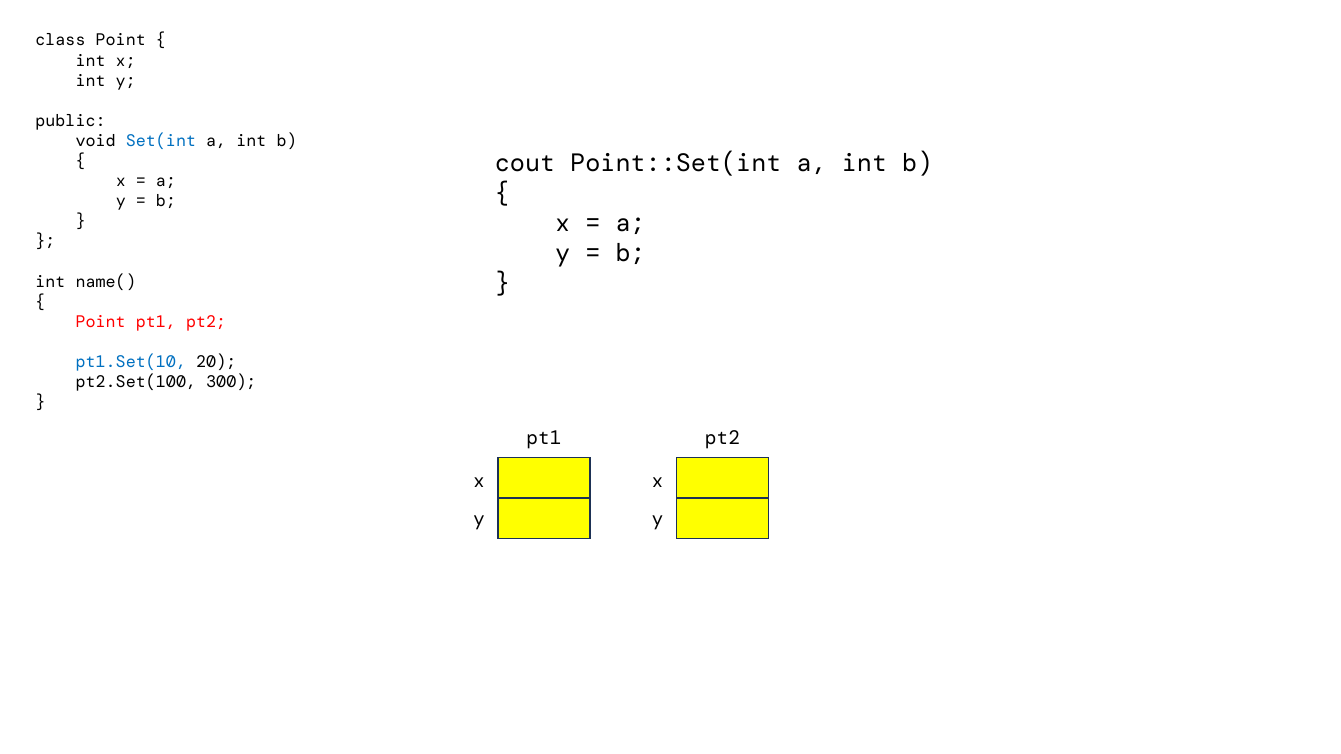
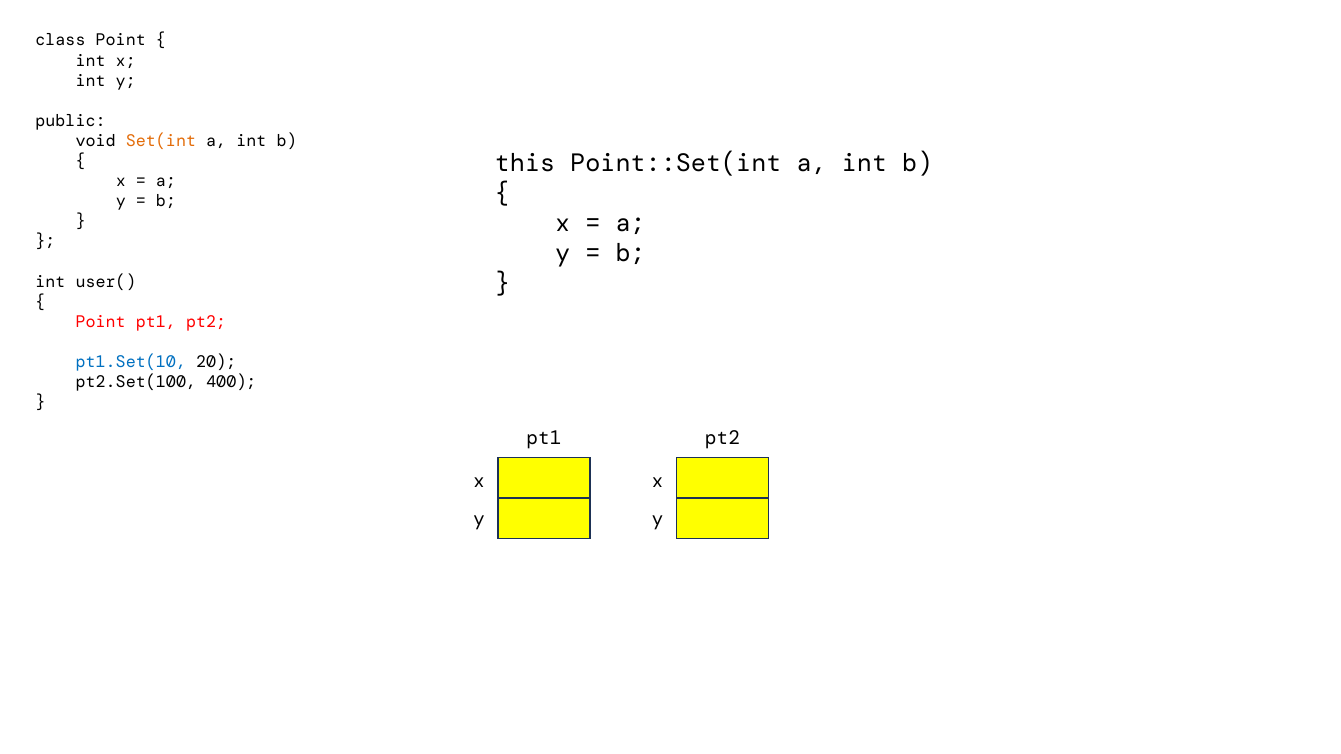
Set(int colour: blue -> orange (161, 141)
cout: cout -> this (525, 163)
name(: name( -> user( (106, 282)
300: 300 -> 400 (231, 382)
